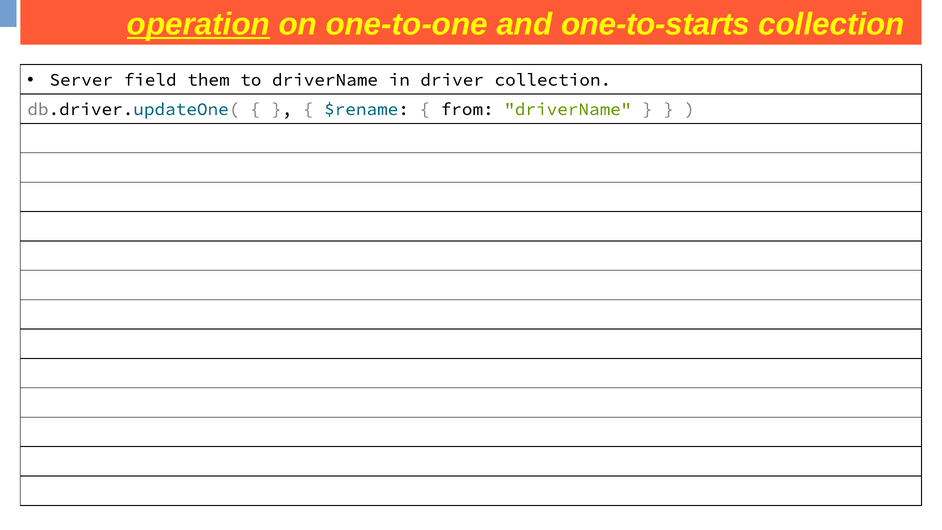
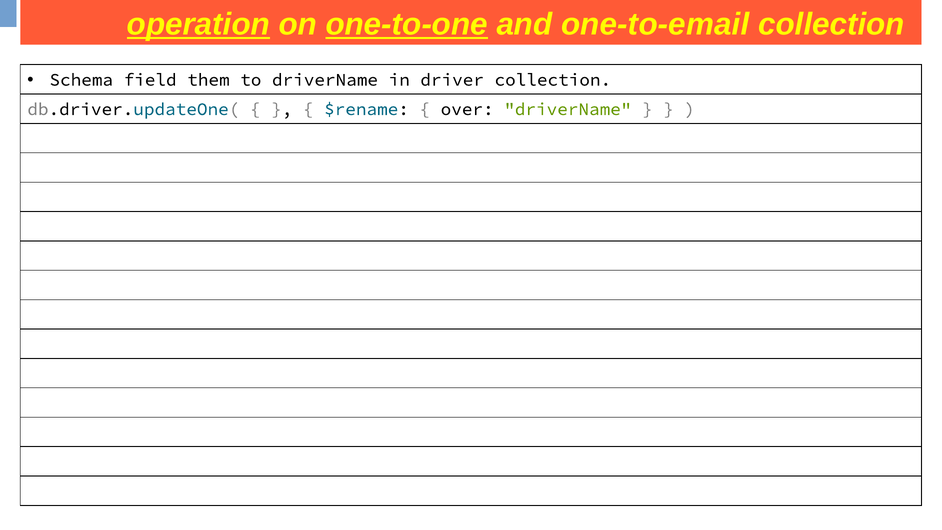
one-to-one underline: none -> present (407, 25)
one-to-starts: one-to-starts -> one-to-email (655, 25)
Server: Server -> Schema (81, 80)
from: from -> over (467, 109)
